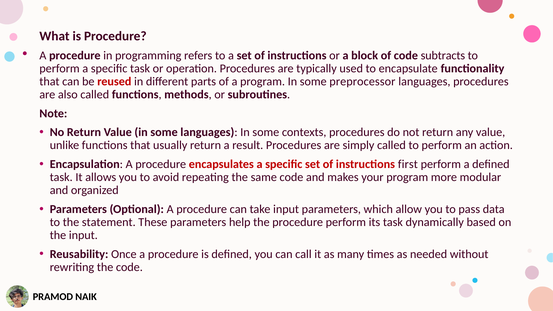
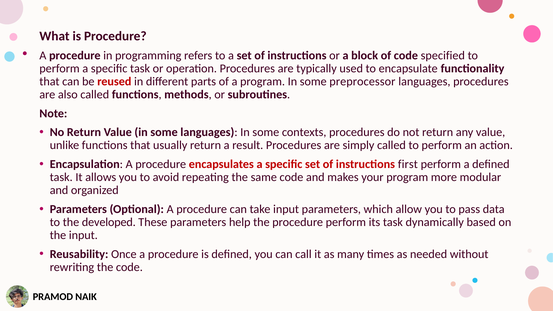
subtracts: subtracts -> specified (443, 55)
statement: statement -> developed (109, 222)
